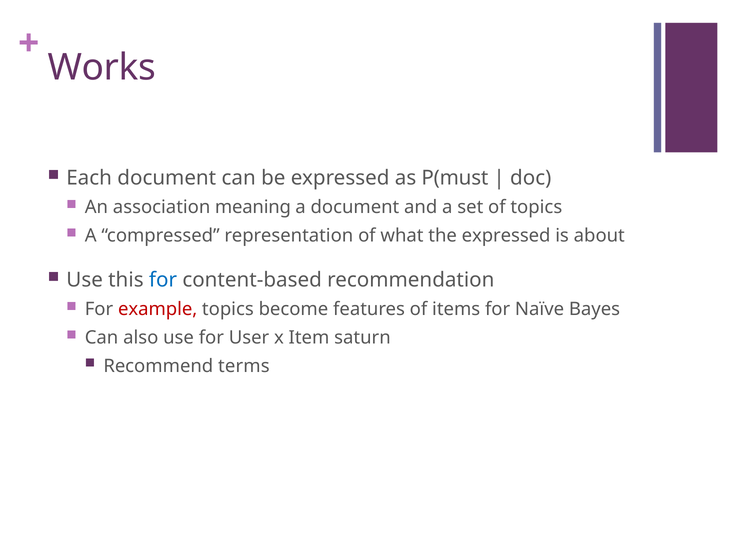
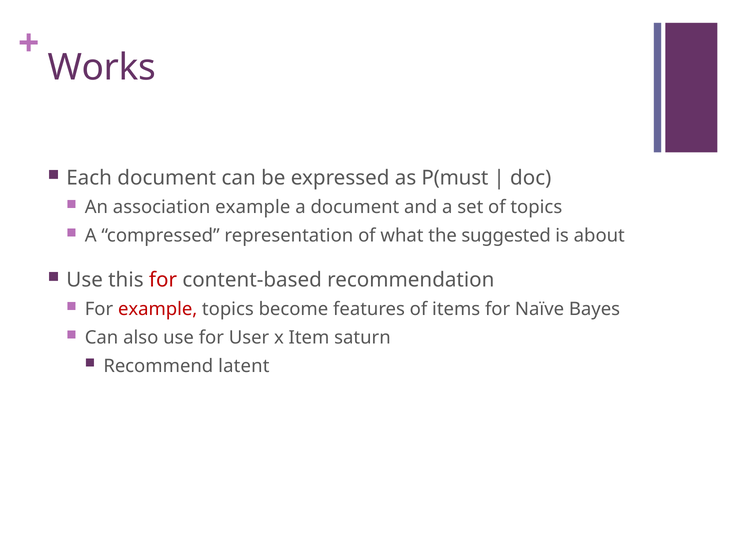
association meaning: meaning -> example (253, 208)
the expressed: expressed -> suggested (506, 236)
for colour: blue -> red (163, 280)
terms: terms -> latent (244, 367)
